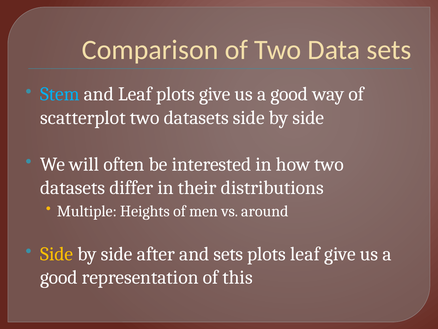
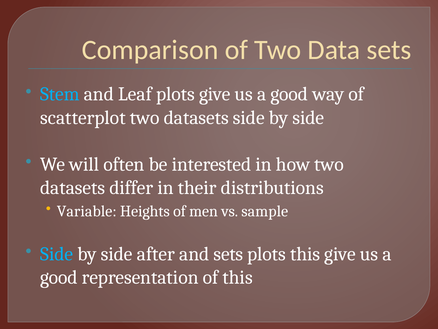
Multiple: Multiple -> Variable (87, 211)
around: around -> sample (265, 211)
Side colour: yellow -> light blue (57, 254)
plots leaf: leaf -> this (305, 254)
